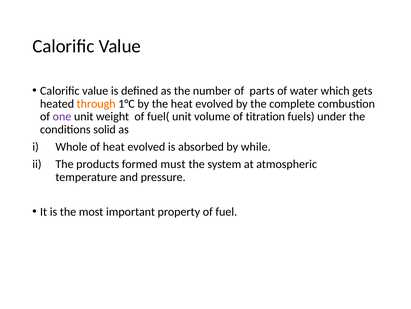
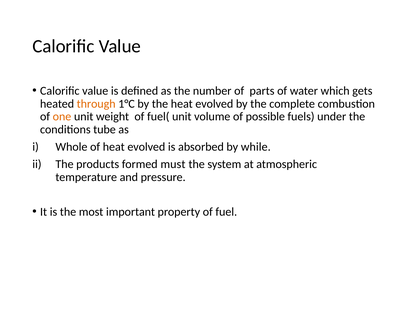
one colour: purple -> orange (62, 116)
titration: titration -> possible (265, 116)
solid: solid -> tube (105, 129)
